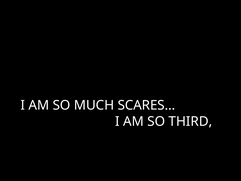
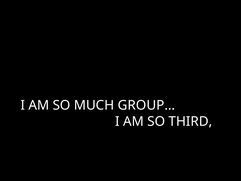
SCARES…: SCARES… -> GROUP… (146, 105)
